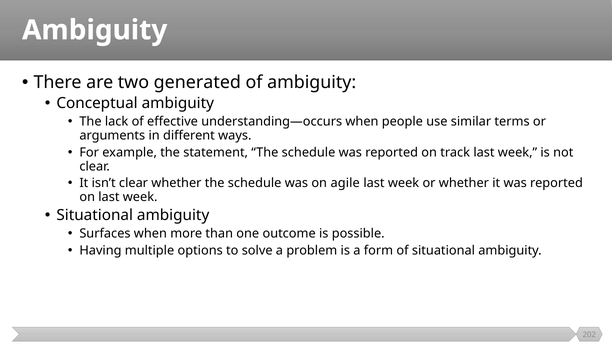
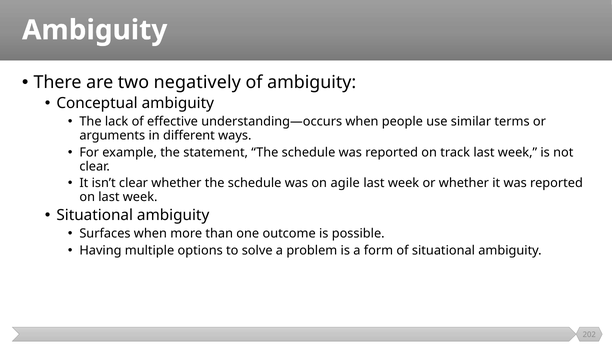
generated: generated -> negatively (197, 82)
